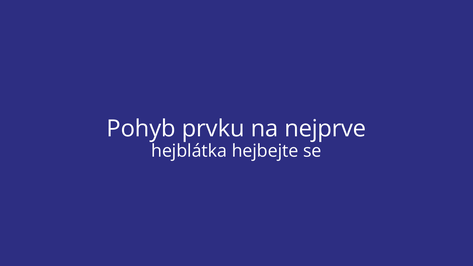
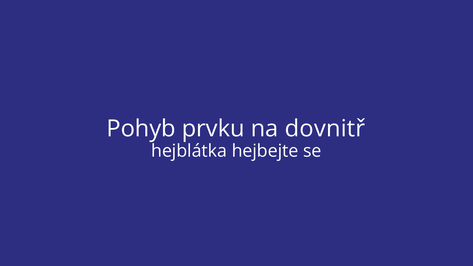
nejprve: nejprve -> dovnitř (325, 129)
